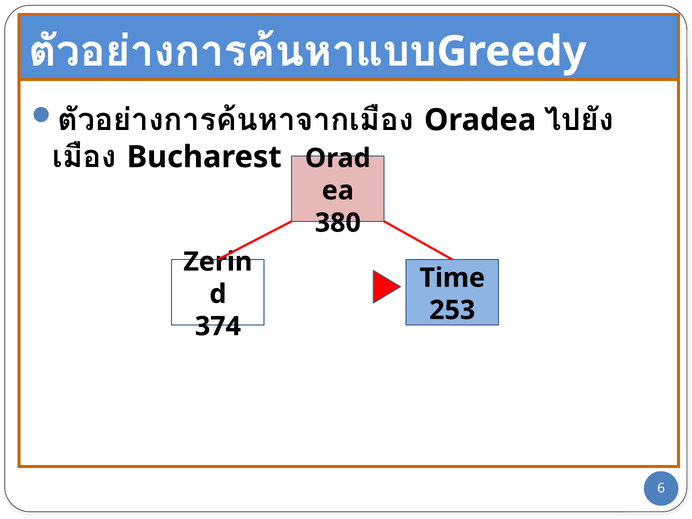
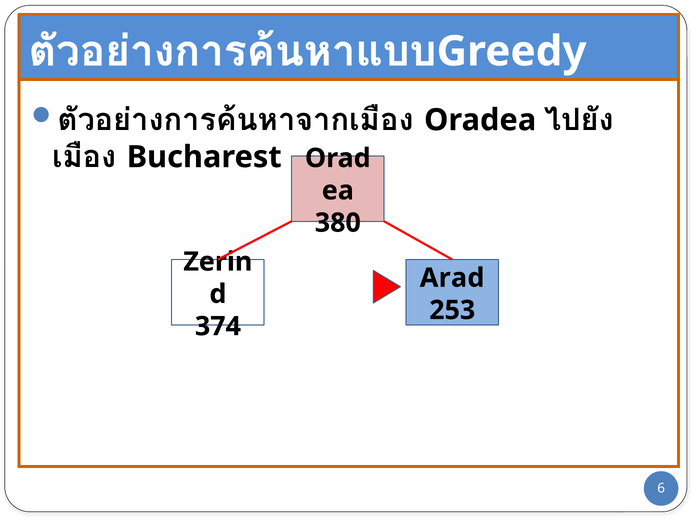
Time: Time -> Arad (452, 278)
